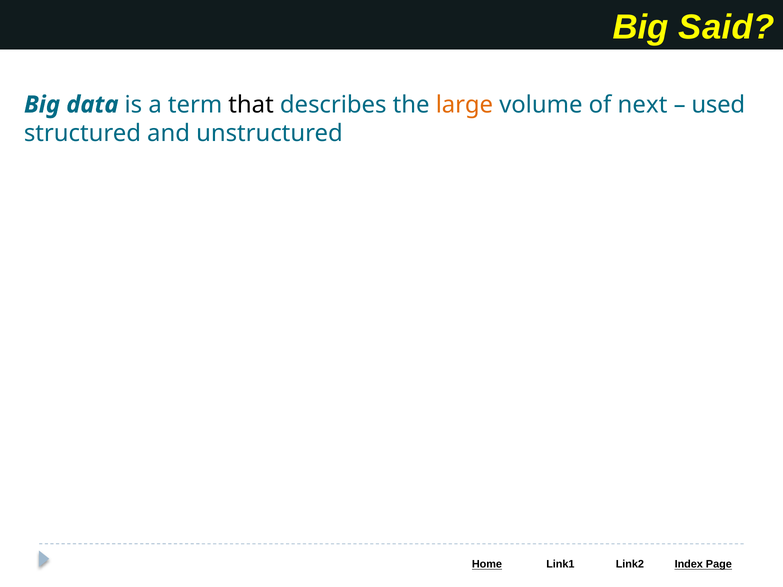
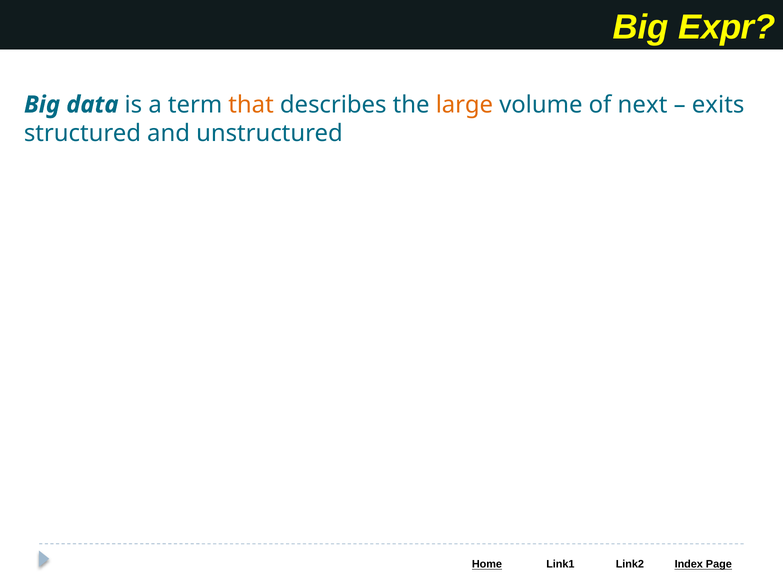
Said: Said -> Expr (727, 27)
that colour: black -> orange (251, 105)
used: used -> exits (718, 105)
